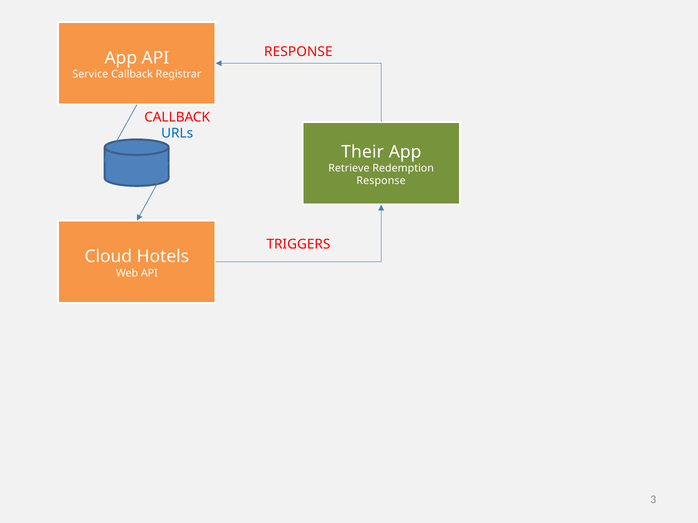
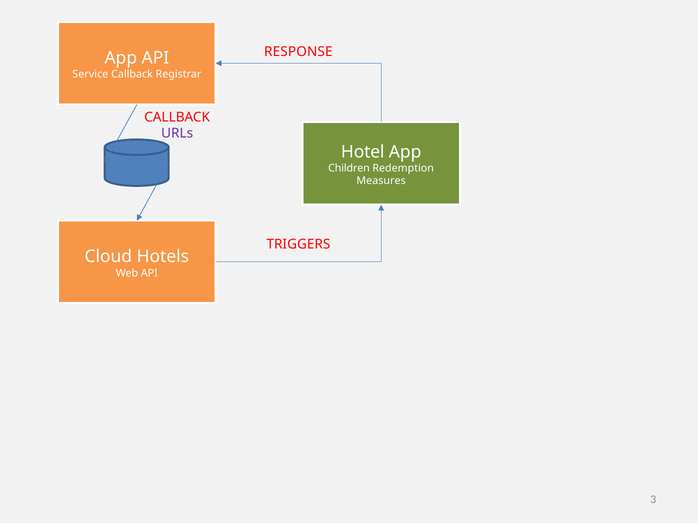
URLs colour: blue -> purple (177, 133)
Their: Their -> Hotel (363, 152)
Retrieve: Retrieve -> Children (349, 168)
Response: Response -> Measures (381, 181)
